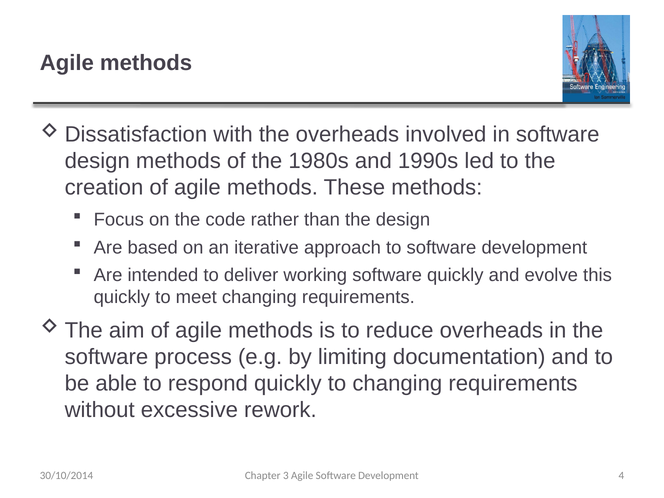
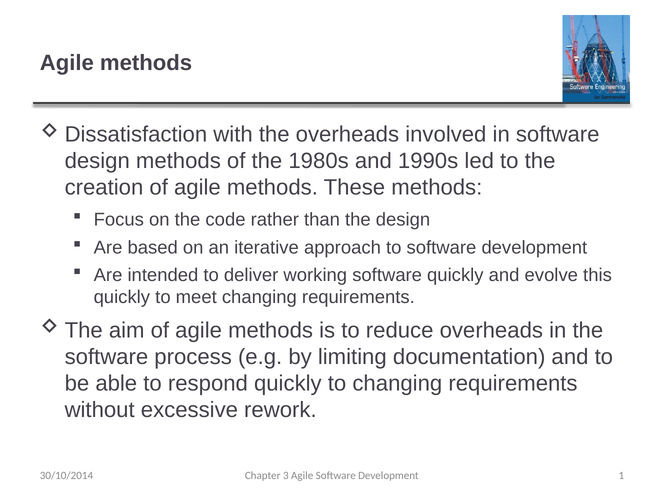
4: 4 -> 1 (621, 475)
